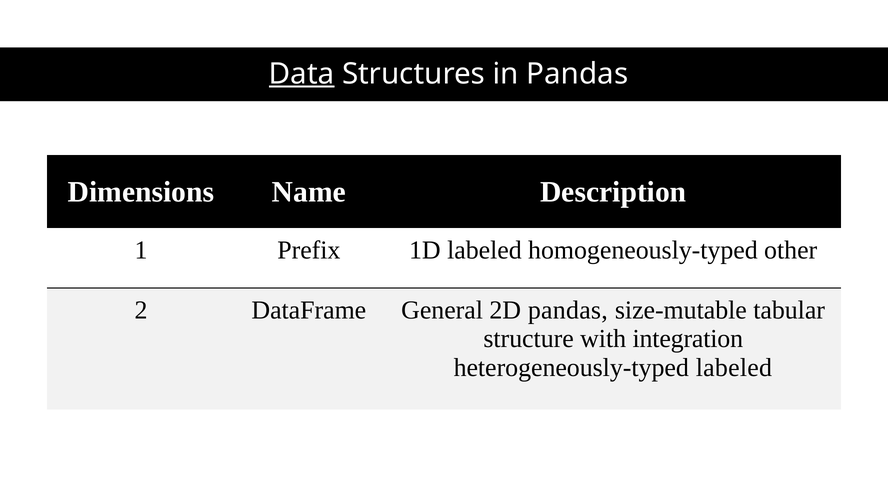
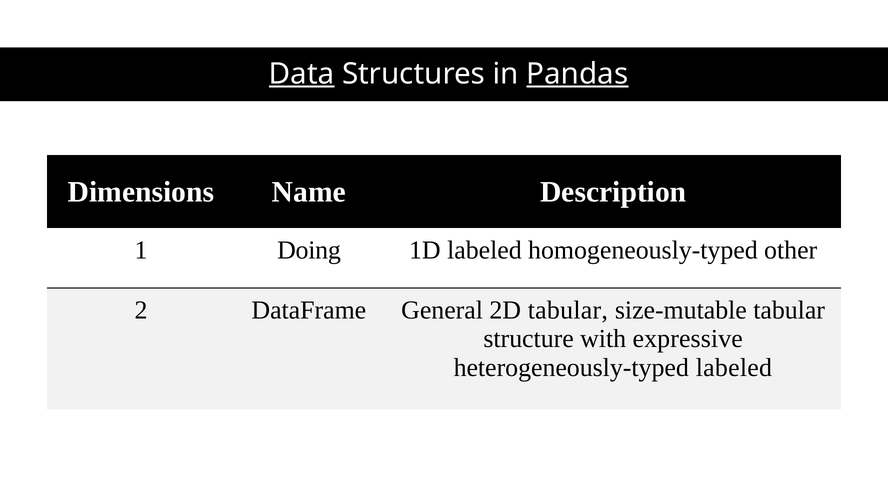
Pandas underline: none -> present (577, 74)
Prefix: Prefix -> Doing (309, 250)
2D pandas: pandas -> tabular (568, 310)
integration: integration -> expressive (688, 339)
